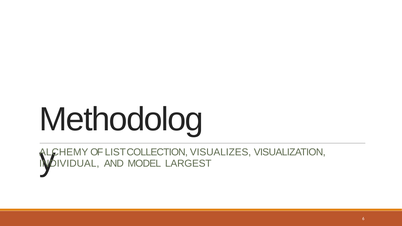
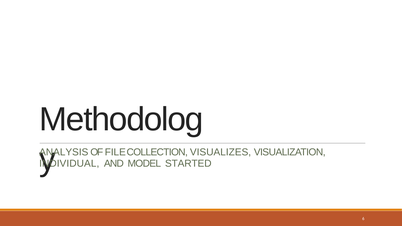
ALCHEMY: ALCHEMY -> ANALYSIS (64, 152)
LIST: LIST -> FILE (115, 152)
LARGEST: LARGEST -> STARTED (188, 164)
